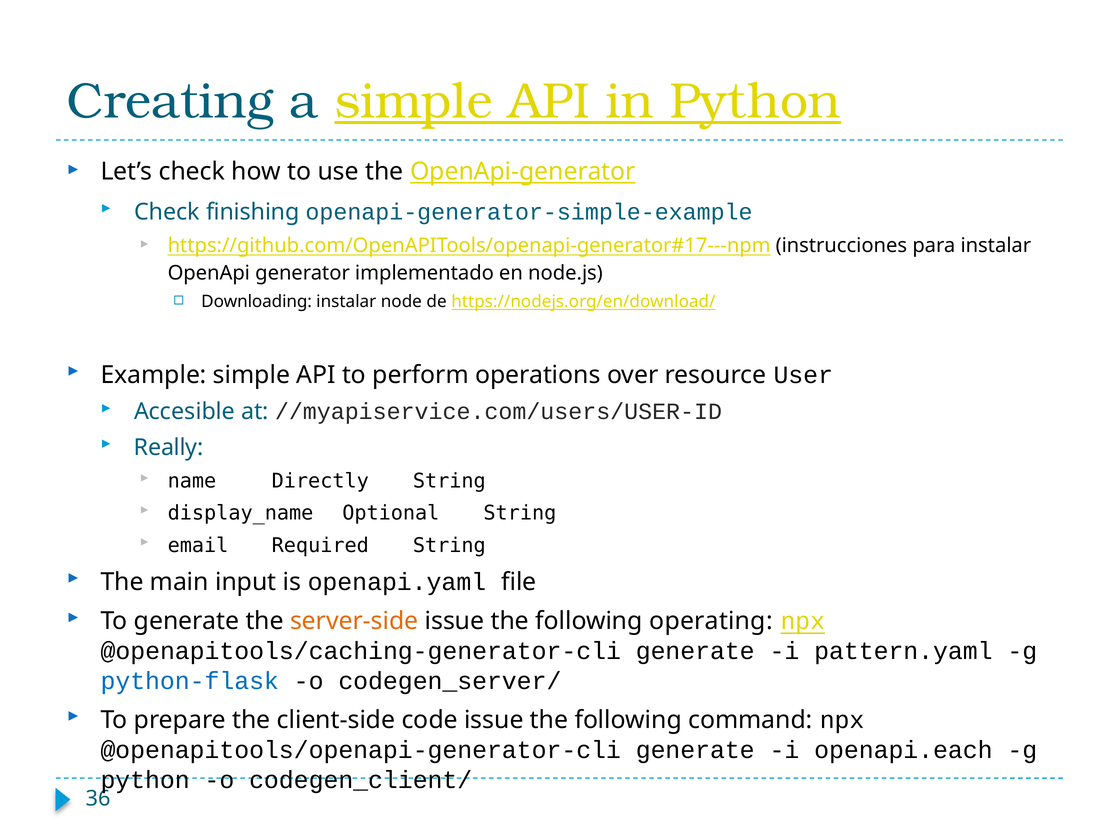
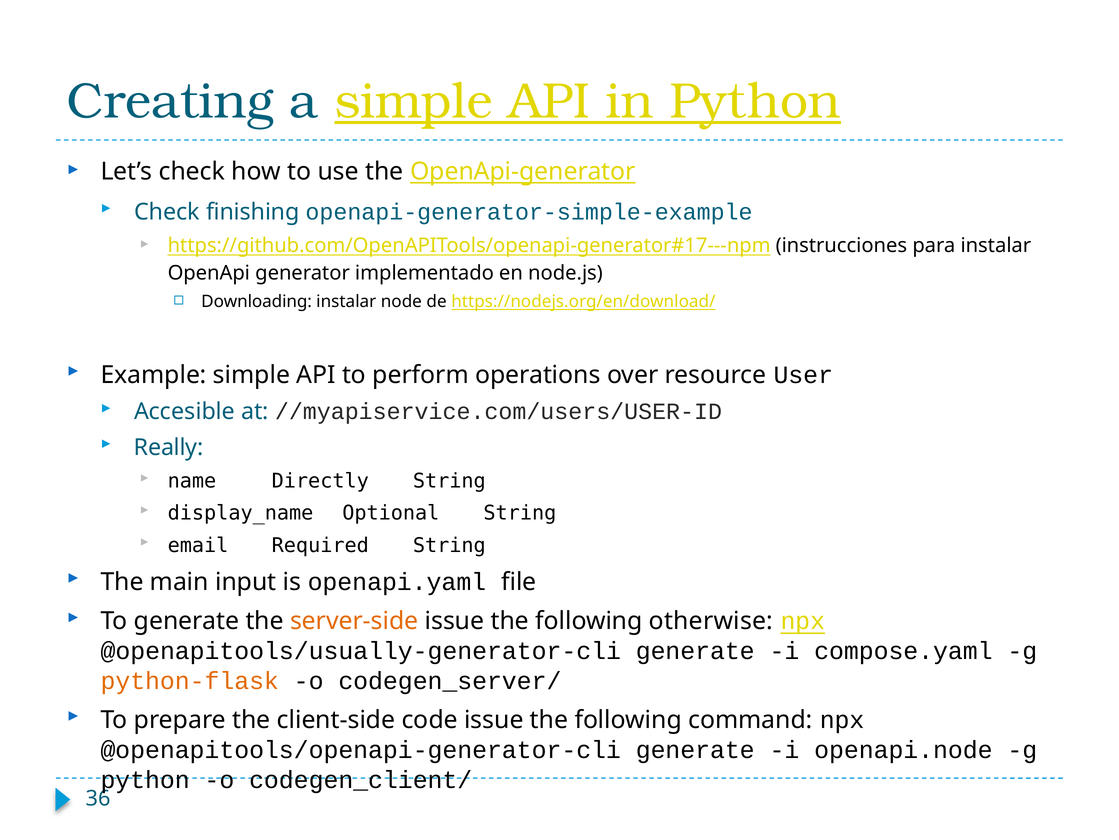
operating: operating -> otherwise (711, 621)
@openapitools/caching-generator-cli: @openapitools/caching-generator-cli -> @openapitools/usually-generator-cli (361, 651)
pattern.yaml: pattern.yaml -> compose.yaml (903, 651)
python-flask colour: blue -> orange (190, 680)
openapi.each: openapi.each -> openapi.node (903, 749)
